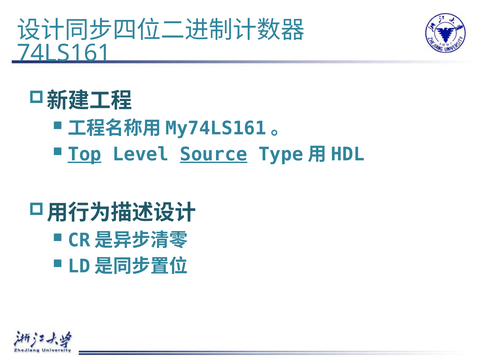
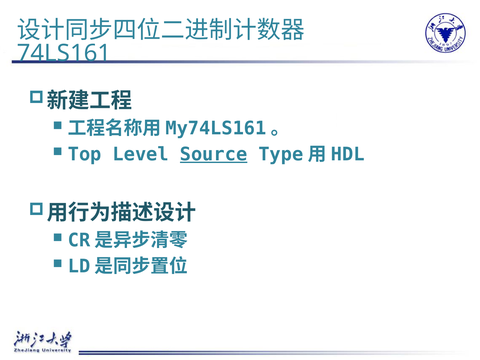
Top underline: present -> none (85, 154)
